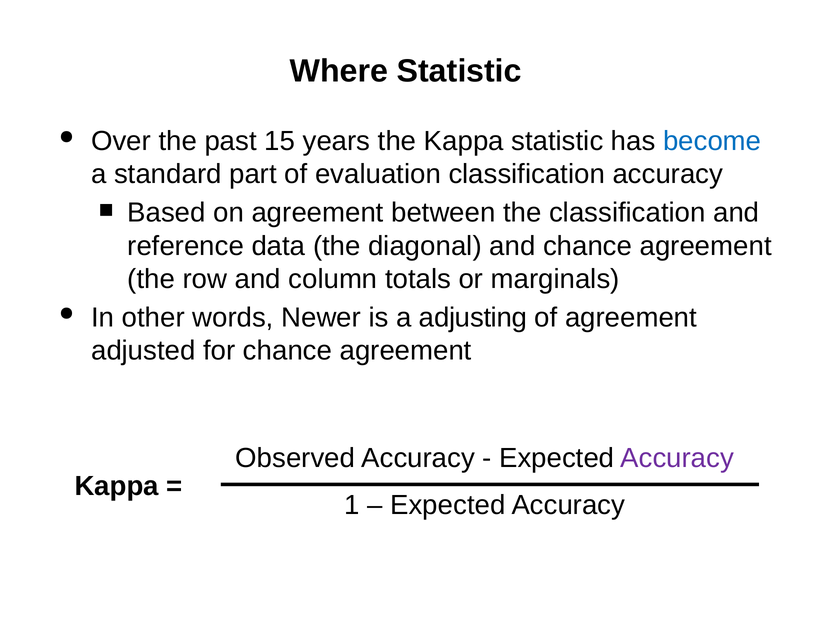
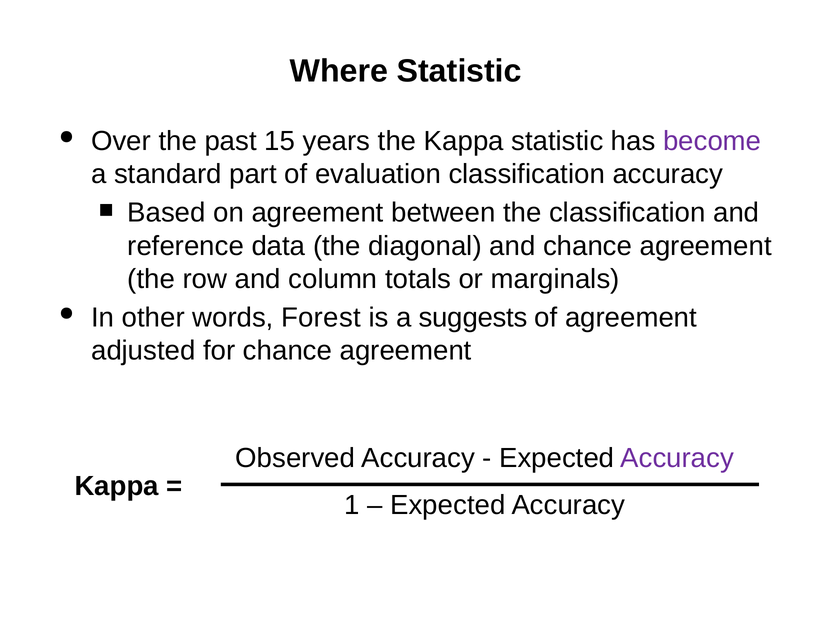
become colour: blue -> purple (712, 141)
Newer: Newer -> Forest (321, 318)
adjusting: adjusting -> suggests (473, 318)
